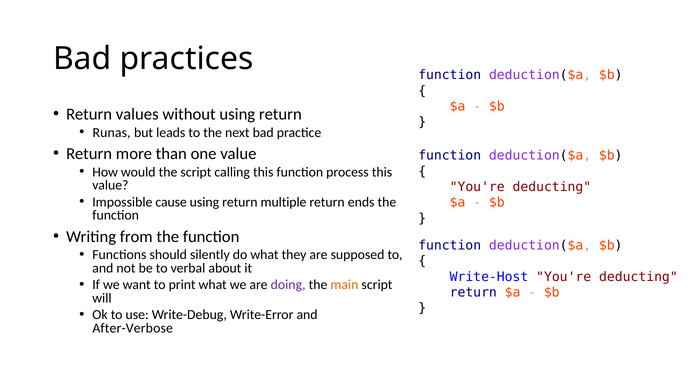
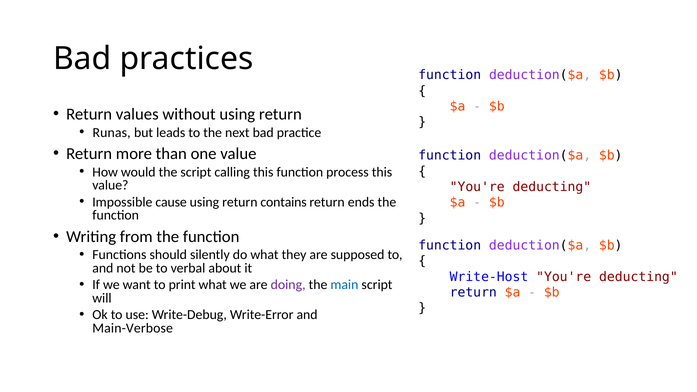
multiple: multiple -> contains (284, 202)
main colour: orange -> blue (344, 285)
After-Verbose: After-Verbose -> Main-Verbose (133, 328)
